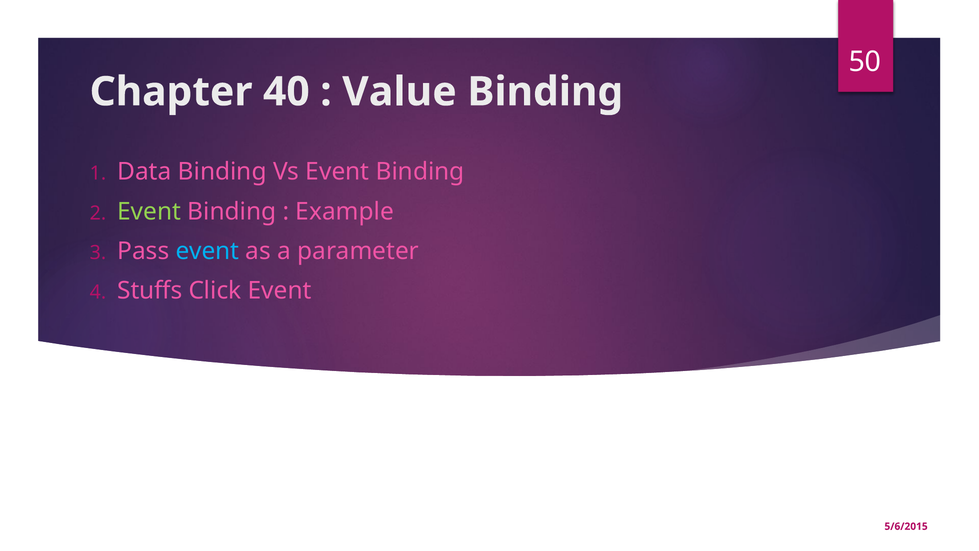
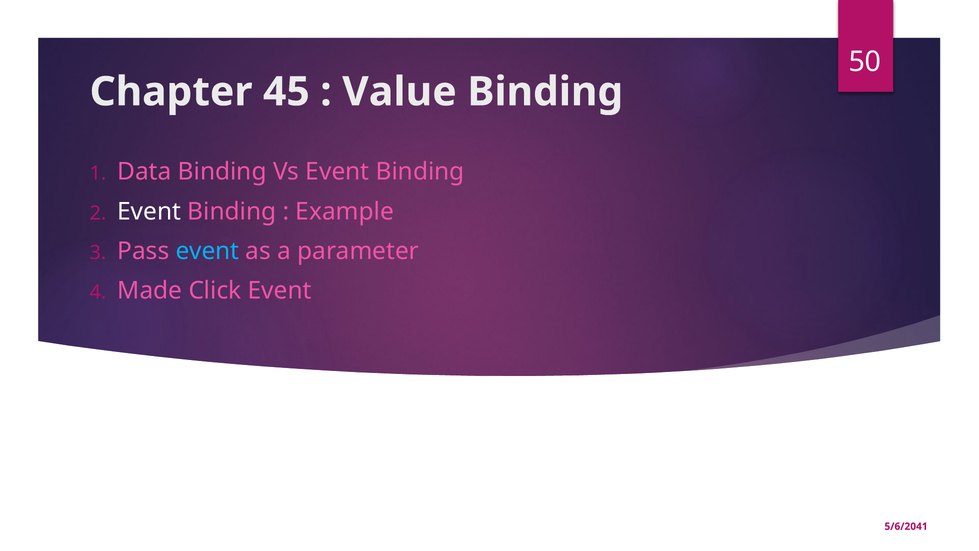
40: 40 -> 45 (286, 92)
Event colour: light green -> white (149, 211)
Stuffs: Stuffs -> Made (150, 290)
5/6/2015: 5/6/2015 -> 5/6/2041 (906, 526)
